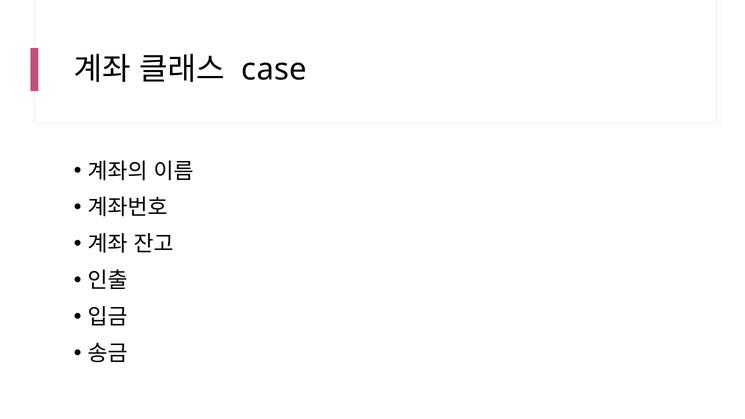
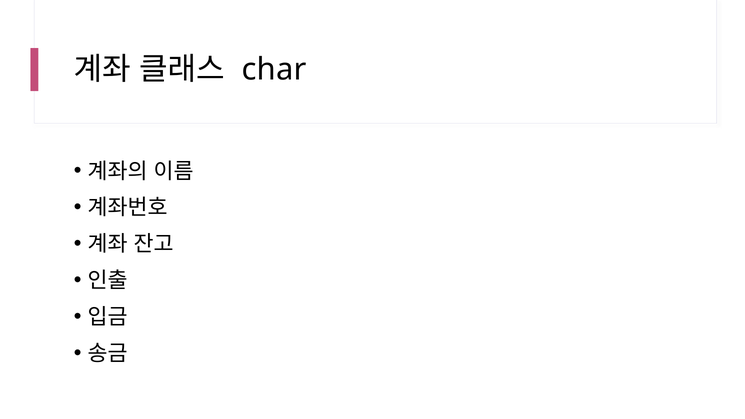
case: case -> char (274, 69)
